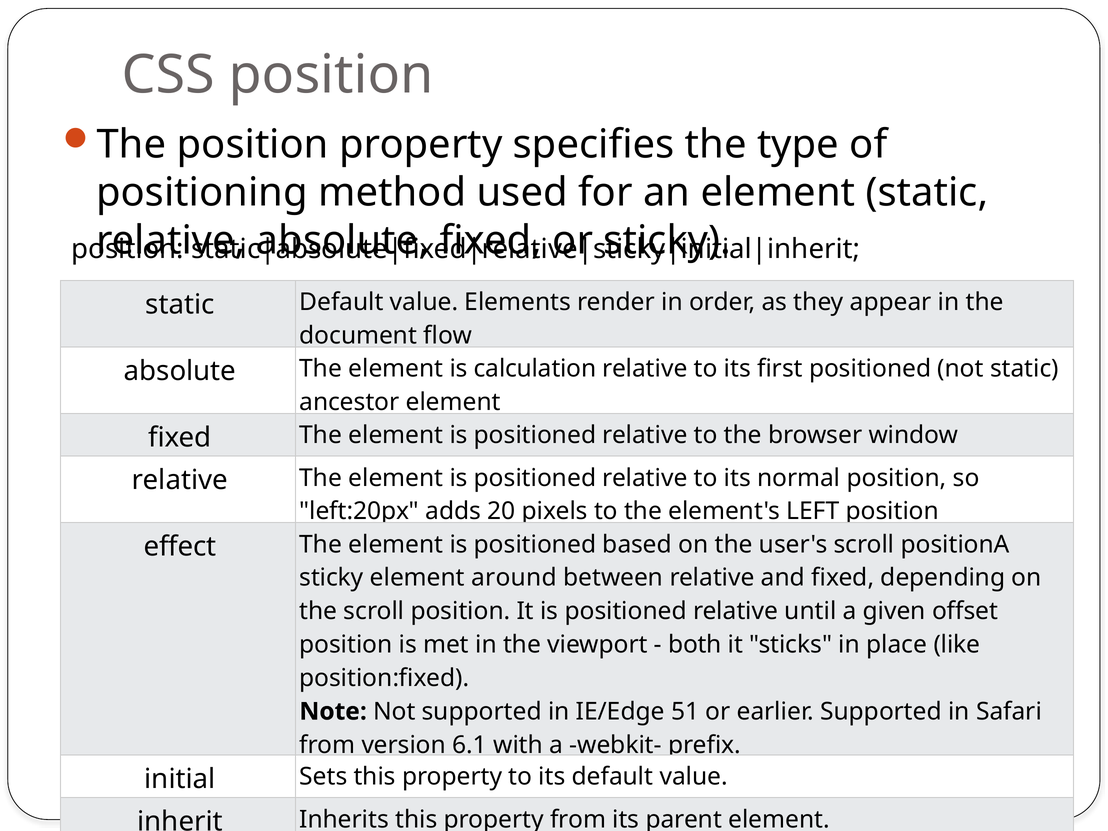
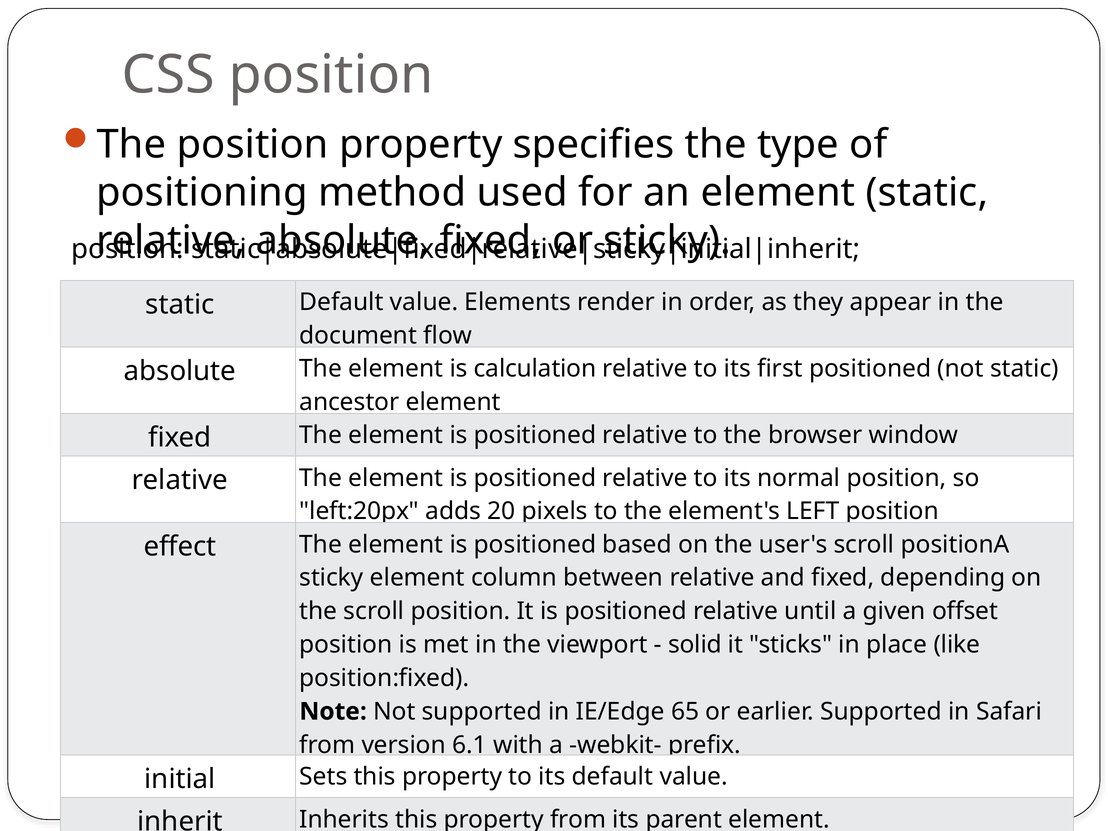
around: around -> column (514, 578)
both: both -> solid (695, 645)
51: 51 -> 65 (685, 712)
